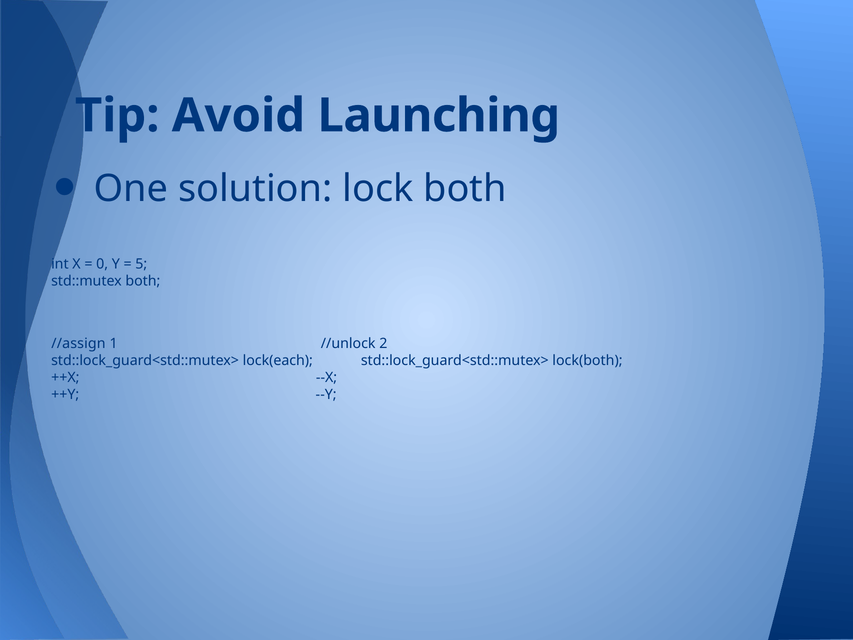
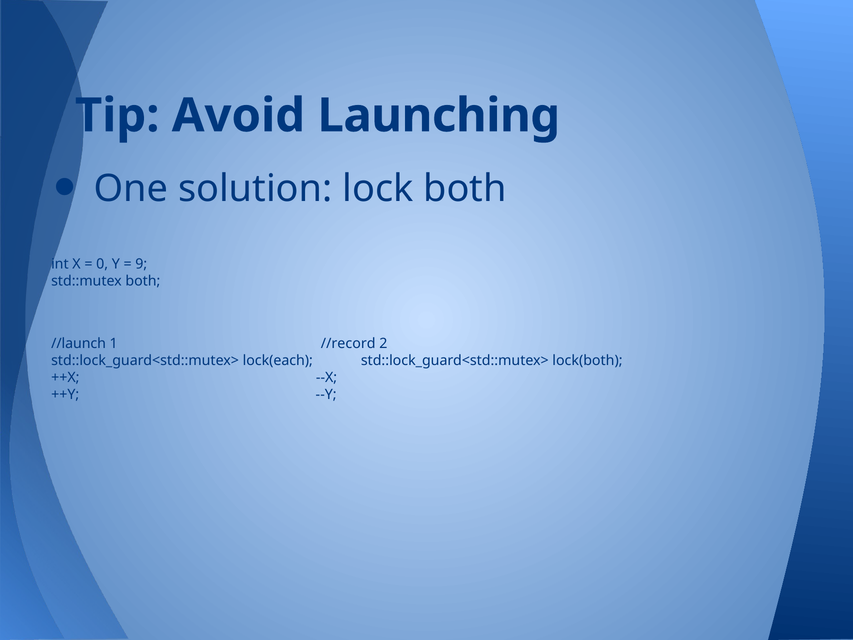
5: 5 -> 9 (141, 264)
//assign: //assign -> //launch (79, 343)
//unlock: //unlock -> //record (348, 343)
